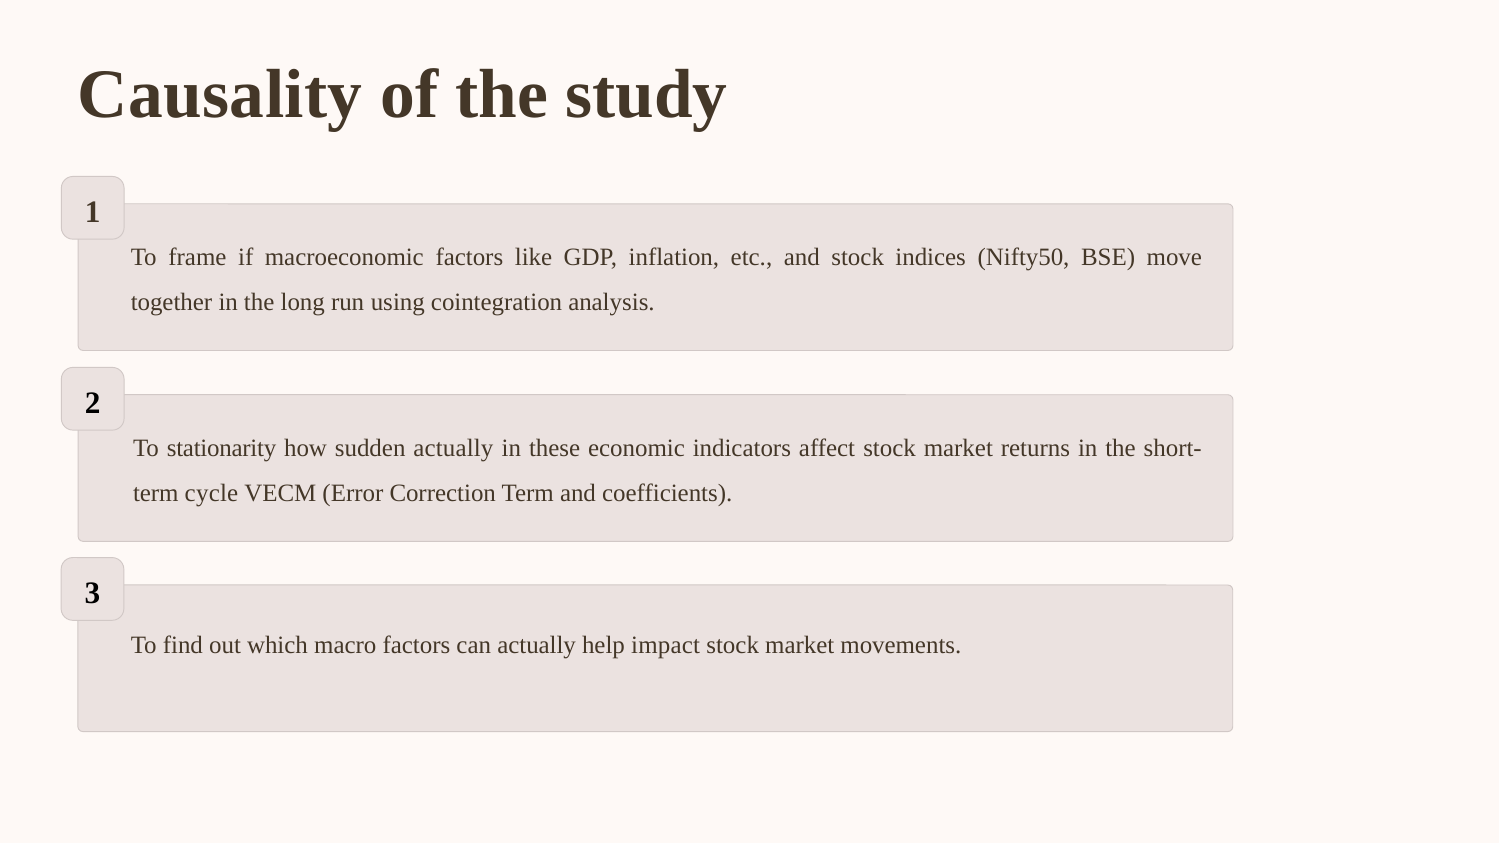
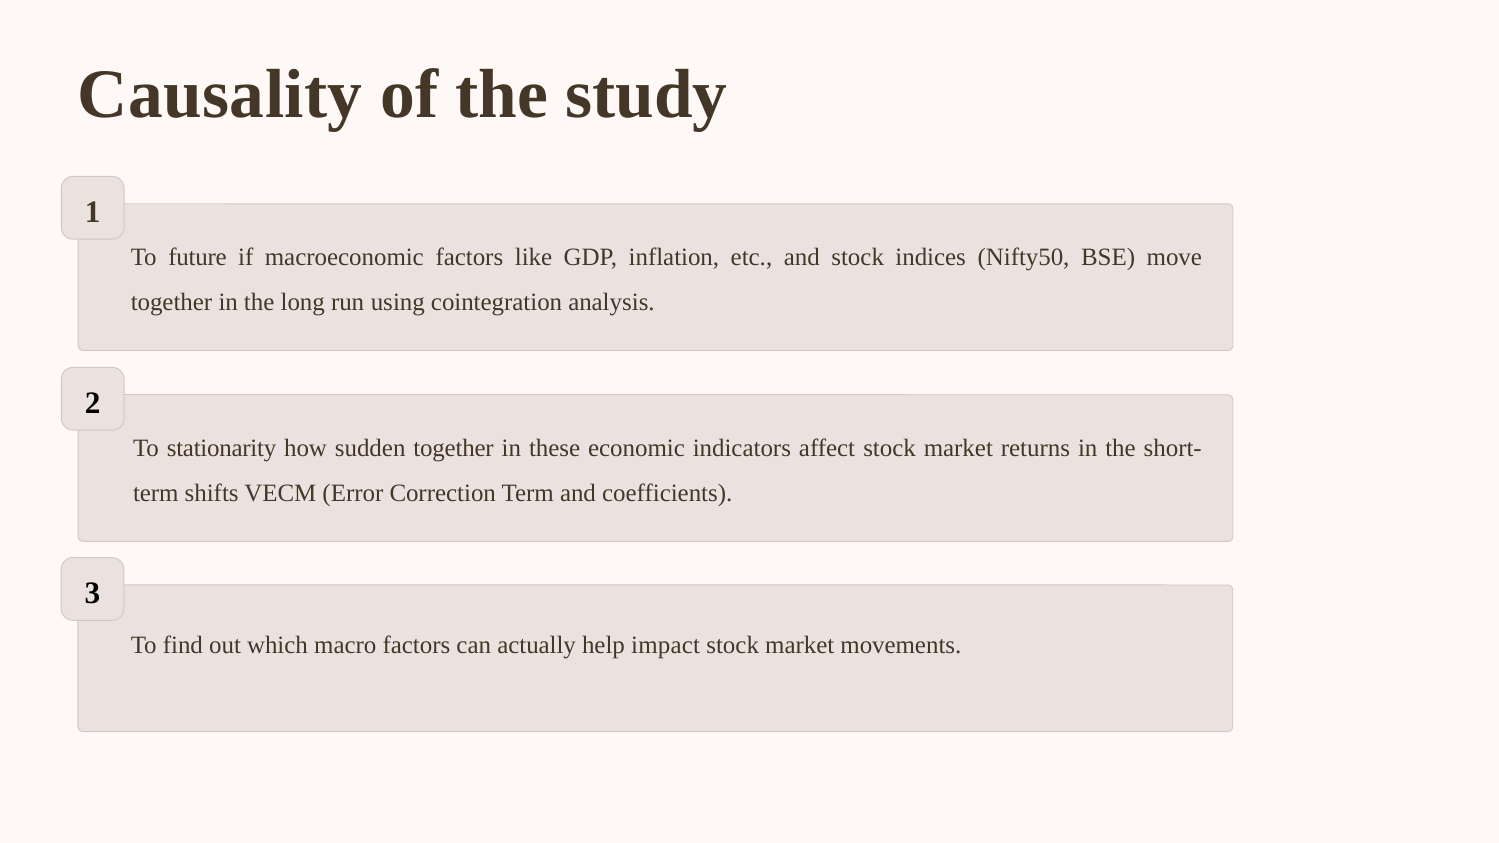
frame: frame -> future (198, 258)
sudden actually: actually -> together (454, 448)
cycle: cycle -> shifts (212, 493)
